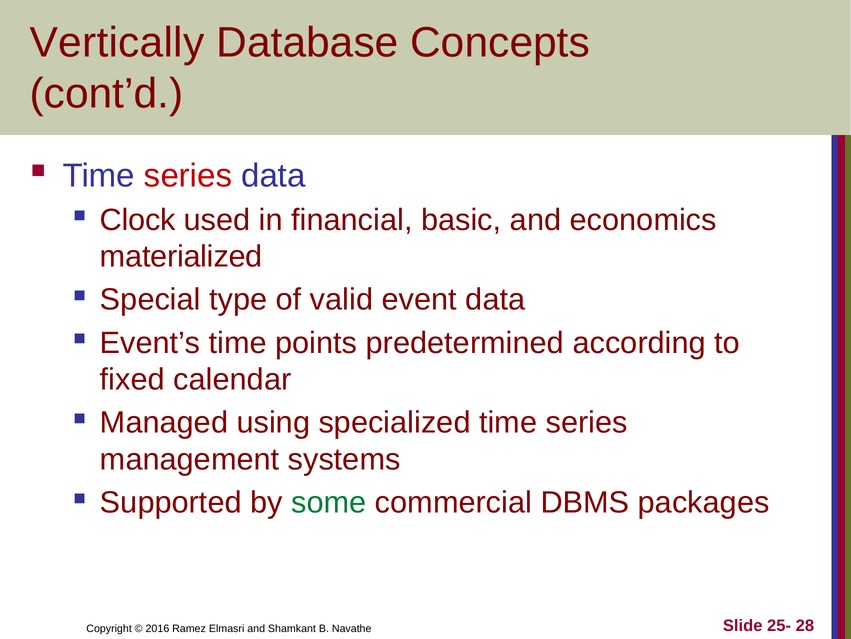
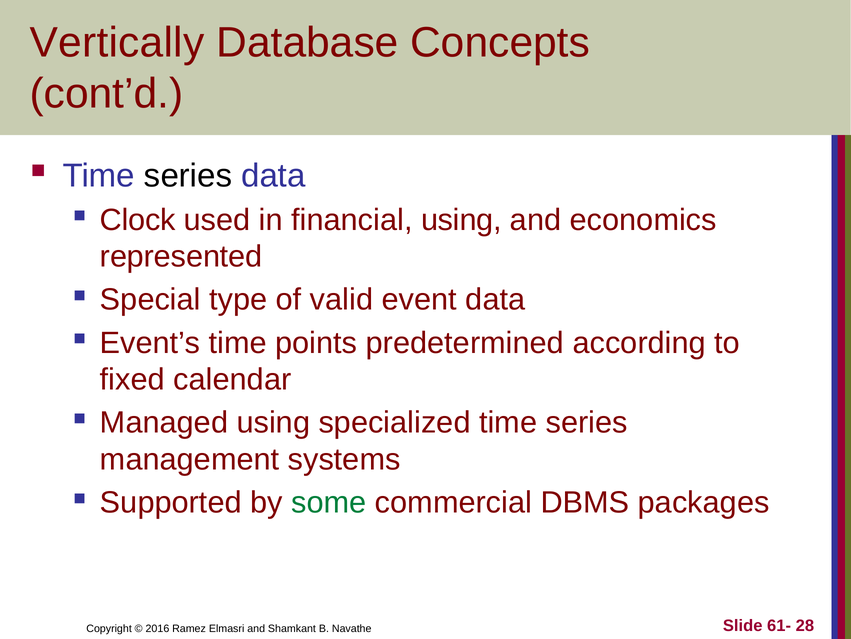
series colour: red -> black (188, 175)
financial basic: basic -> using (461, 220)
materialized: materialized -> represented (181, 256)
25-: 25- -> 61- (779, 625)
